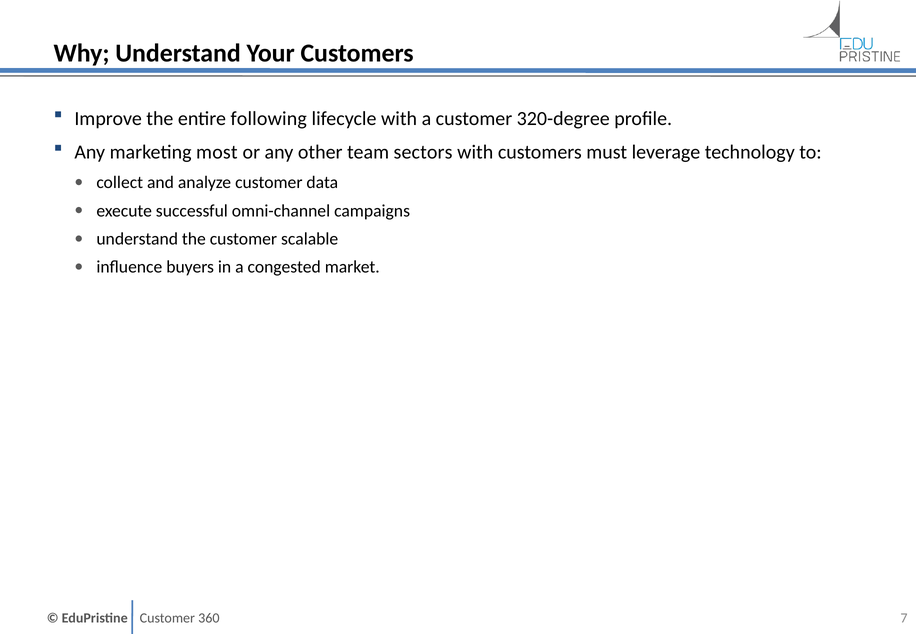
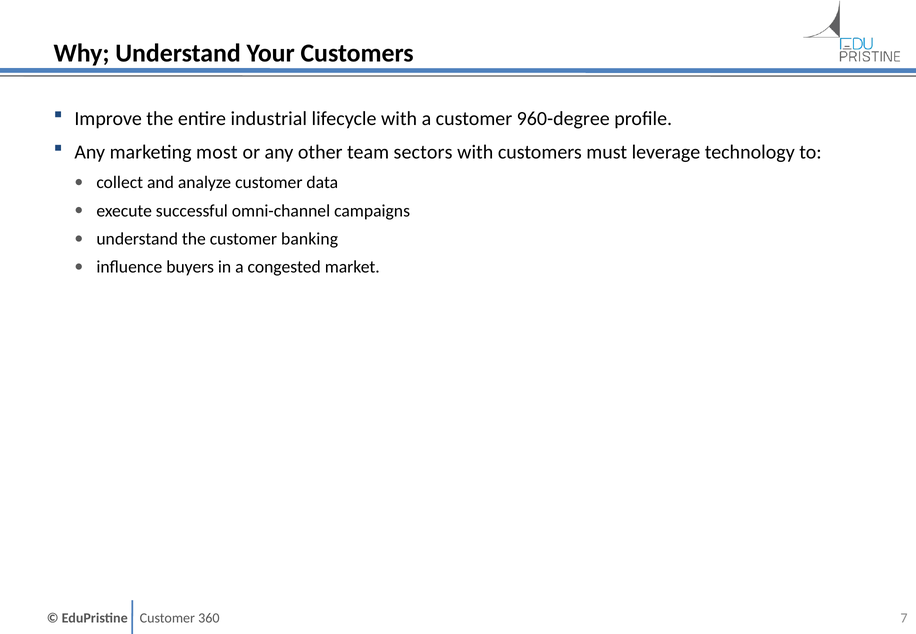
following: following -> industrial (269, 119)
320-degree: 320-degree -> 960-degree (563, 119)
scalable: scalable -> banking (310, 239)
